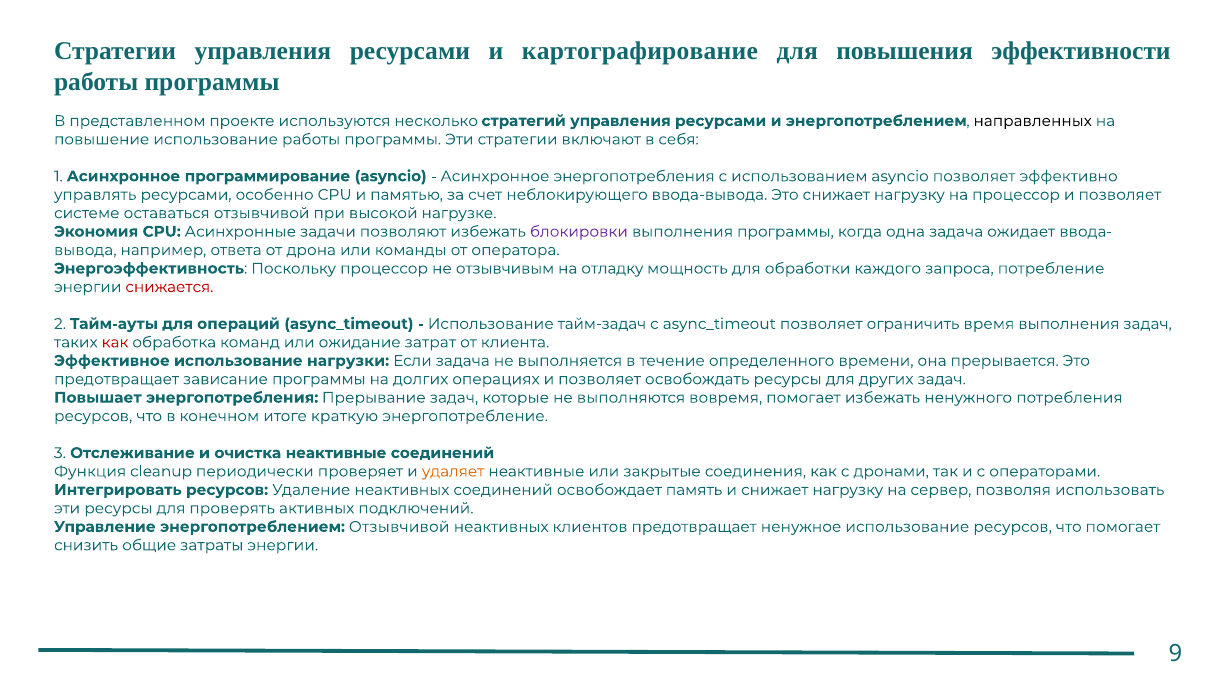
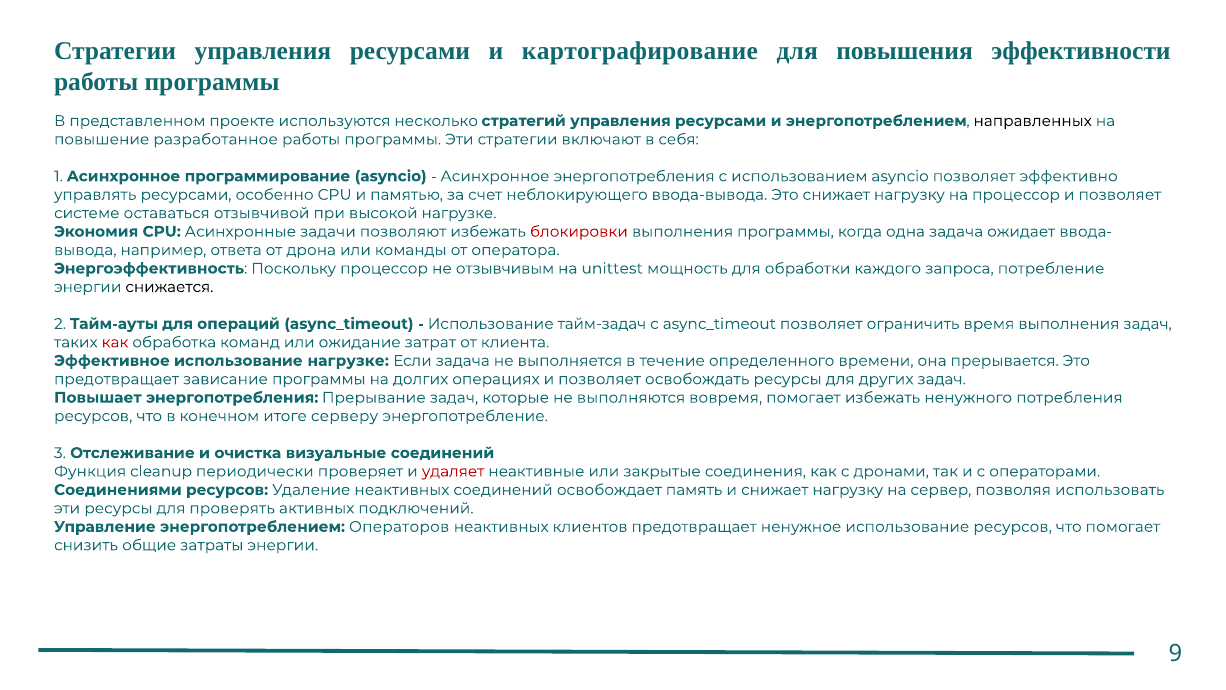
повышение использование: использование -> разработанное (216, 139)
блокировки colour: purple -> red (579, 231)
отладку: отладку -> unittest (612, 268)
снижается colour: red -> black (169, 287)
использование нагрузки: нагрузки -> нагрузке (348, 361)
краткую: краткую -> серверу (345, 416)
очистка неактивные: неактивные -> визуальные (336, 453)
удаляет colour: orange -> red (453, 471)
Интегрировать: Интегрировать -> Соединениями (118, 490)
энергопотреблением Отзывчивой: Отзывчивой -> Операторов (399, 527)
